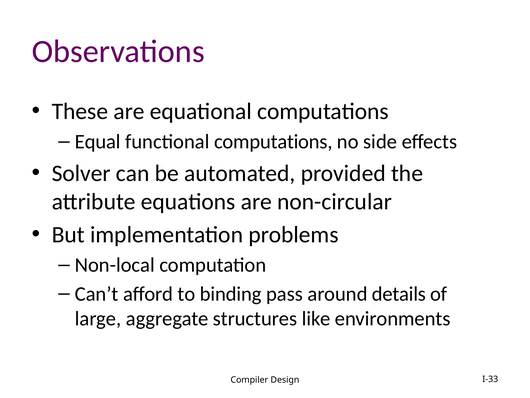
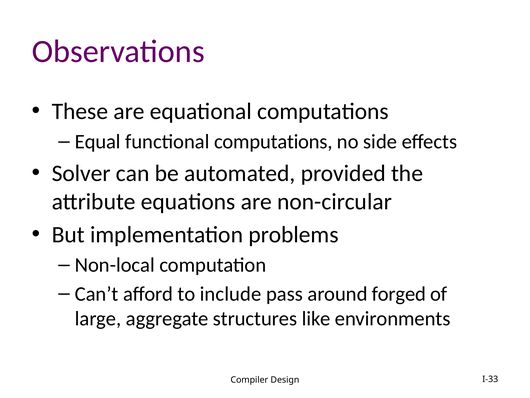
binding: binding -> include (231, 294)
details: details -> forged (399, 294)
